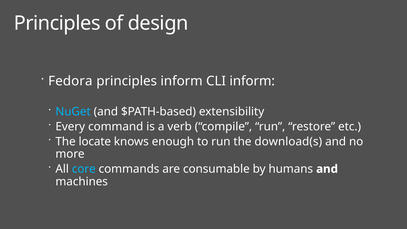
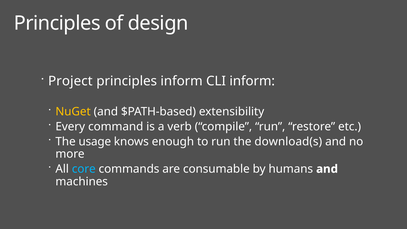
Fedora: Fedora -> Project (70, 81)
NuGet colour: light blue -> yellow (73, 112)
locate: locate -> usage (95, 141)
